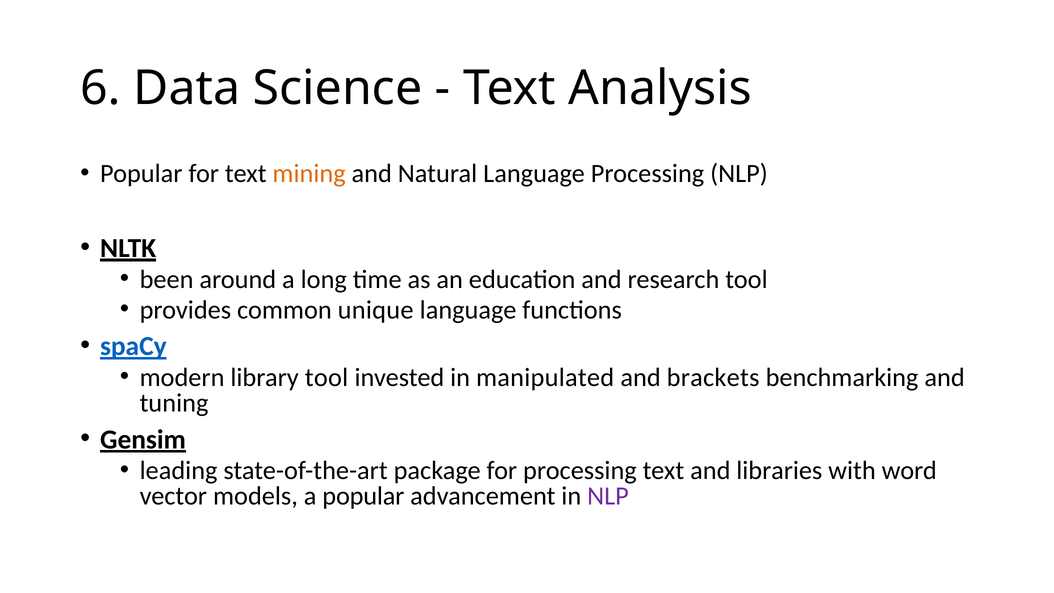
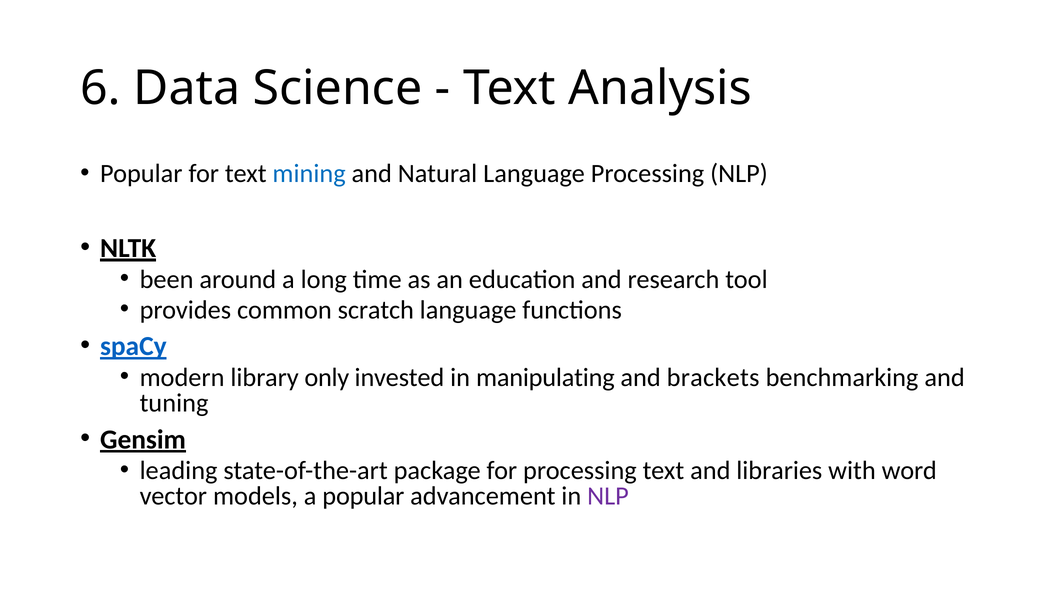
mining colour: orange -> blue (309, 174)
unique: unique -> scratch (376, 310)
library tool: tool -> only (327, 377)
manipulated: manipulated -> manipulating (545, 377)
